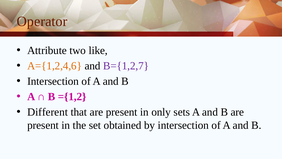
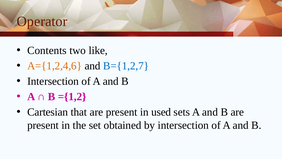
Attribute: Attribute -> Contents (47, 50)
B={1,2,7 colour: purple -> blue (126, 66)
Different: Different -> Cartesian (48, 112)
only: only -> used (161, 112)
